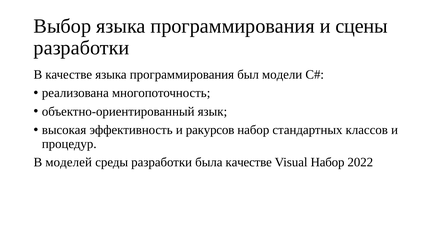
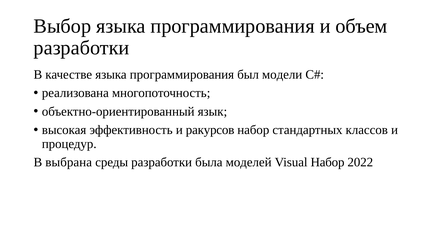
сцены: сцены -> объем (362, 26)
моделей: моделей -> выбрана (69, 162)
была качестве: качестве -> моделей (249, 162)
